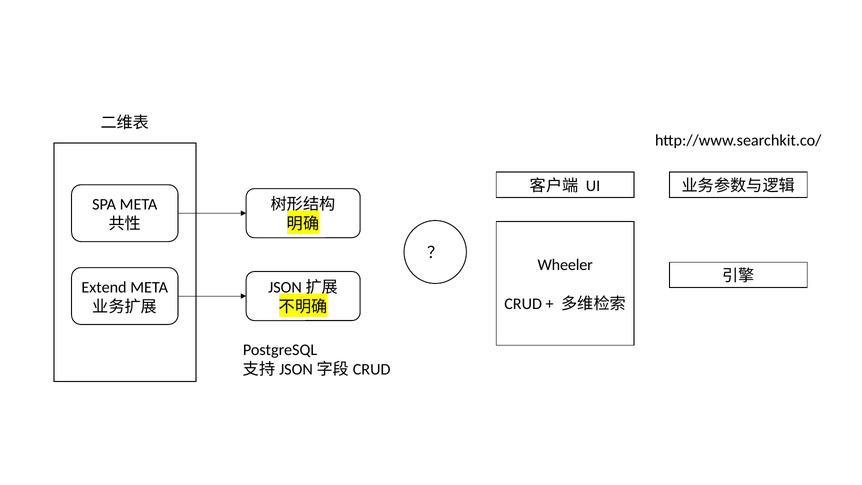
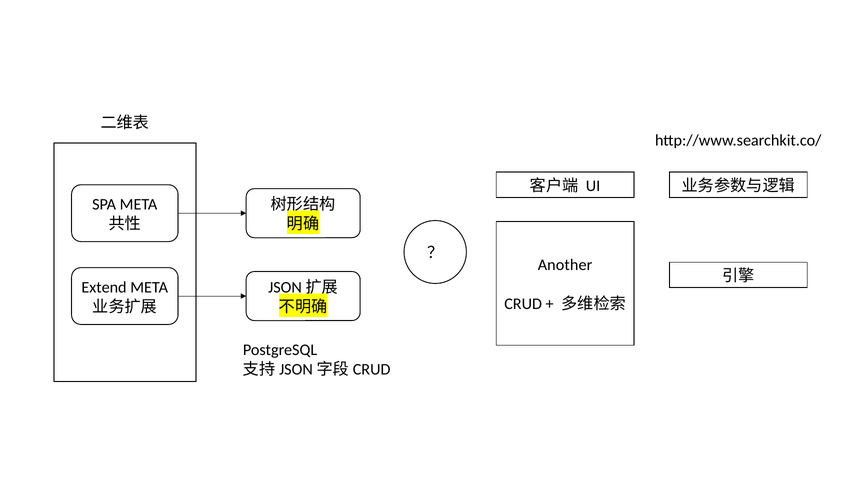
Wheeler: Wheeler -> Another (565, 265)
